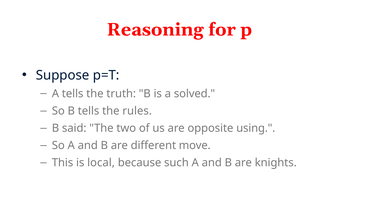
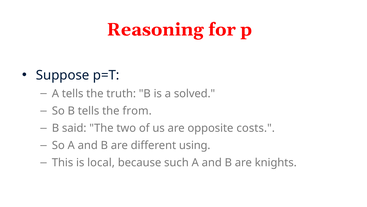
rules: rules -> from (137, 111)
using: using -> costs (256, 128)
move: move -> using (195, 145)
